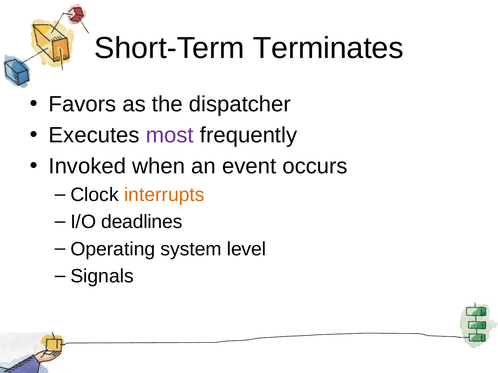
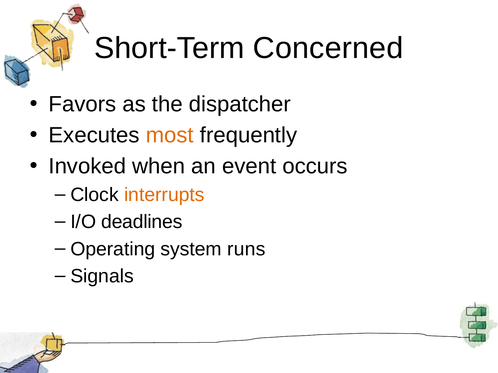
Terminates: Terminates -> Concerned (328, 48)
most colour: purple -> orange (170, 135)
level: level -> runs (246, 249)
